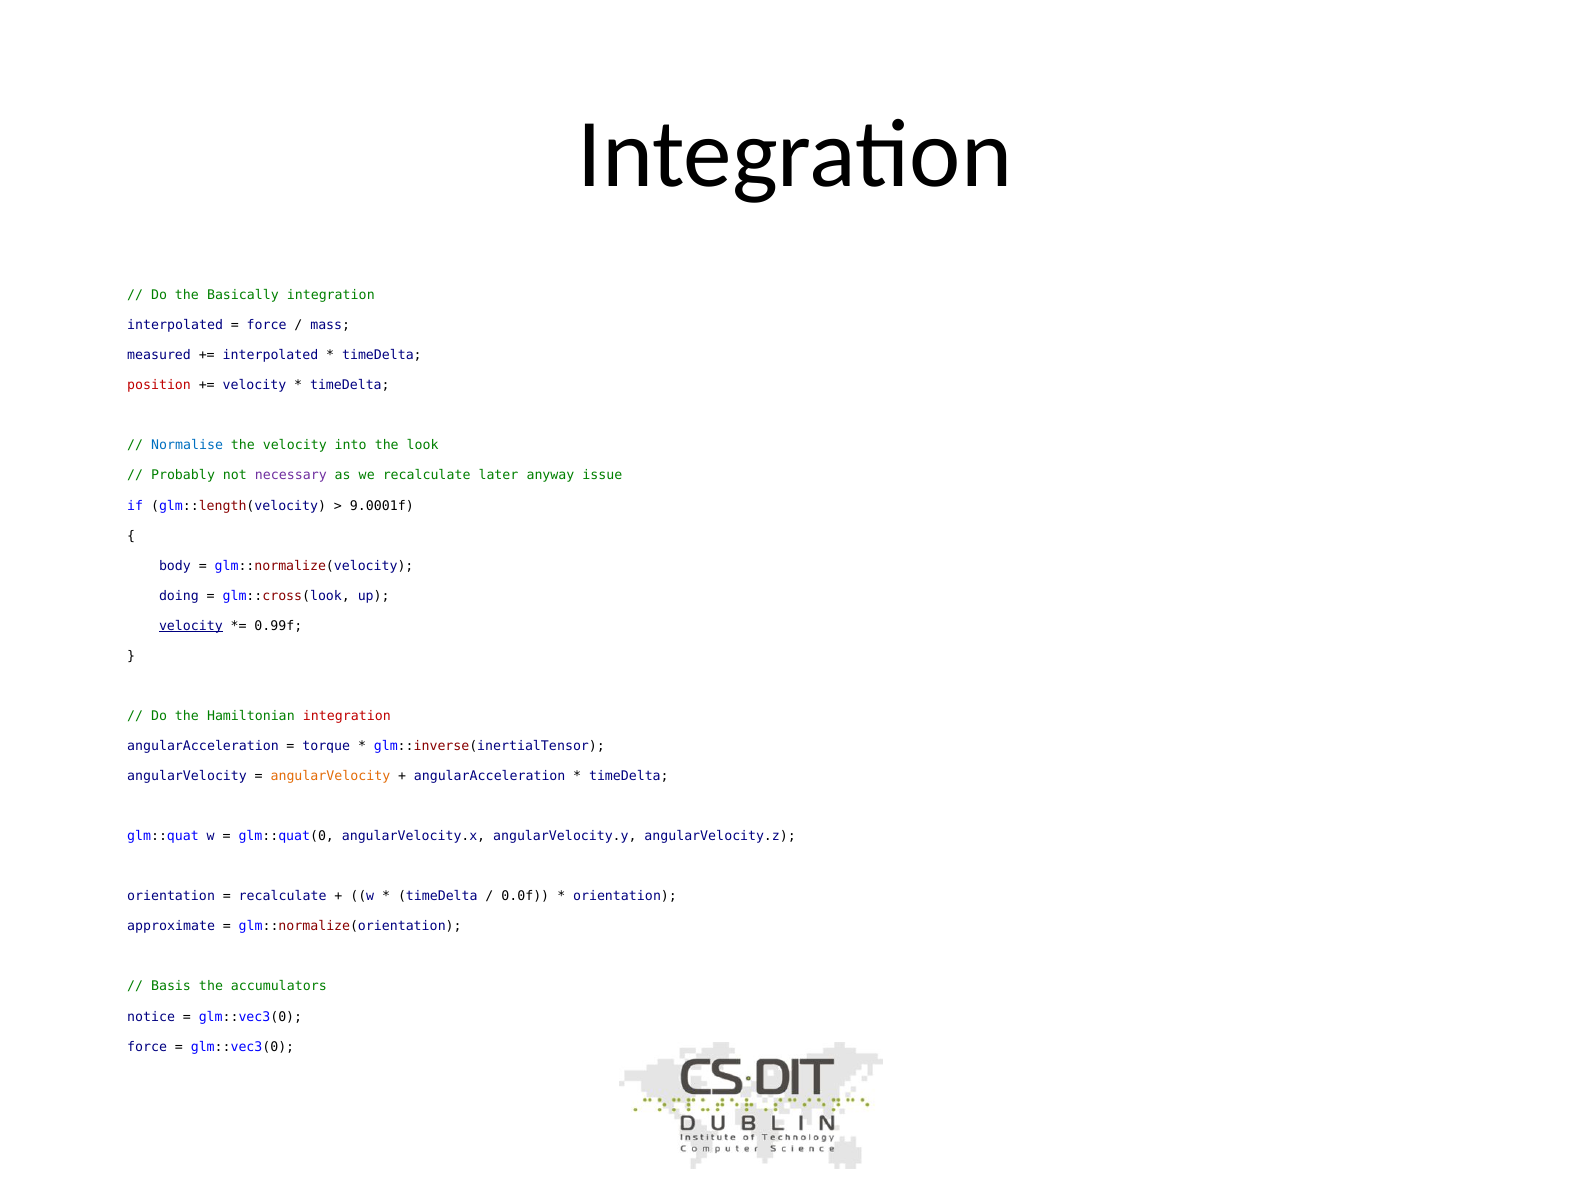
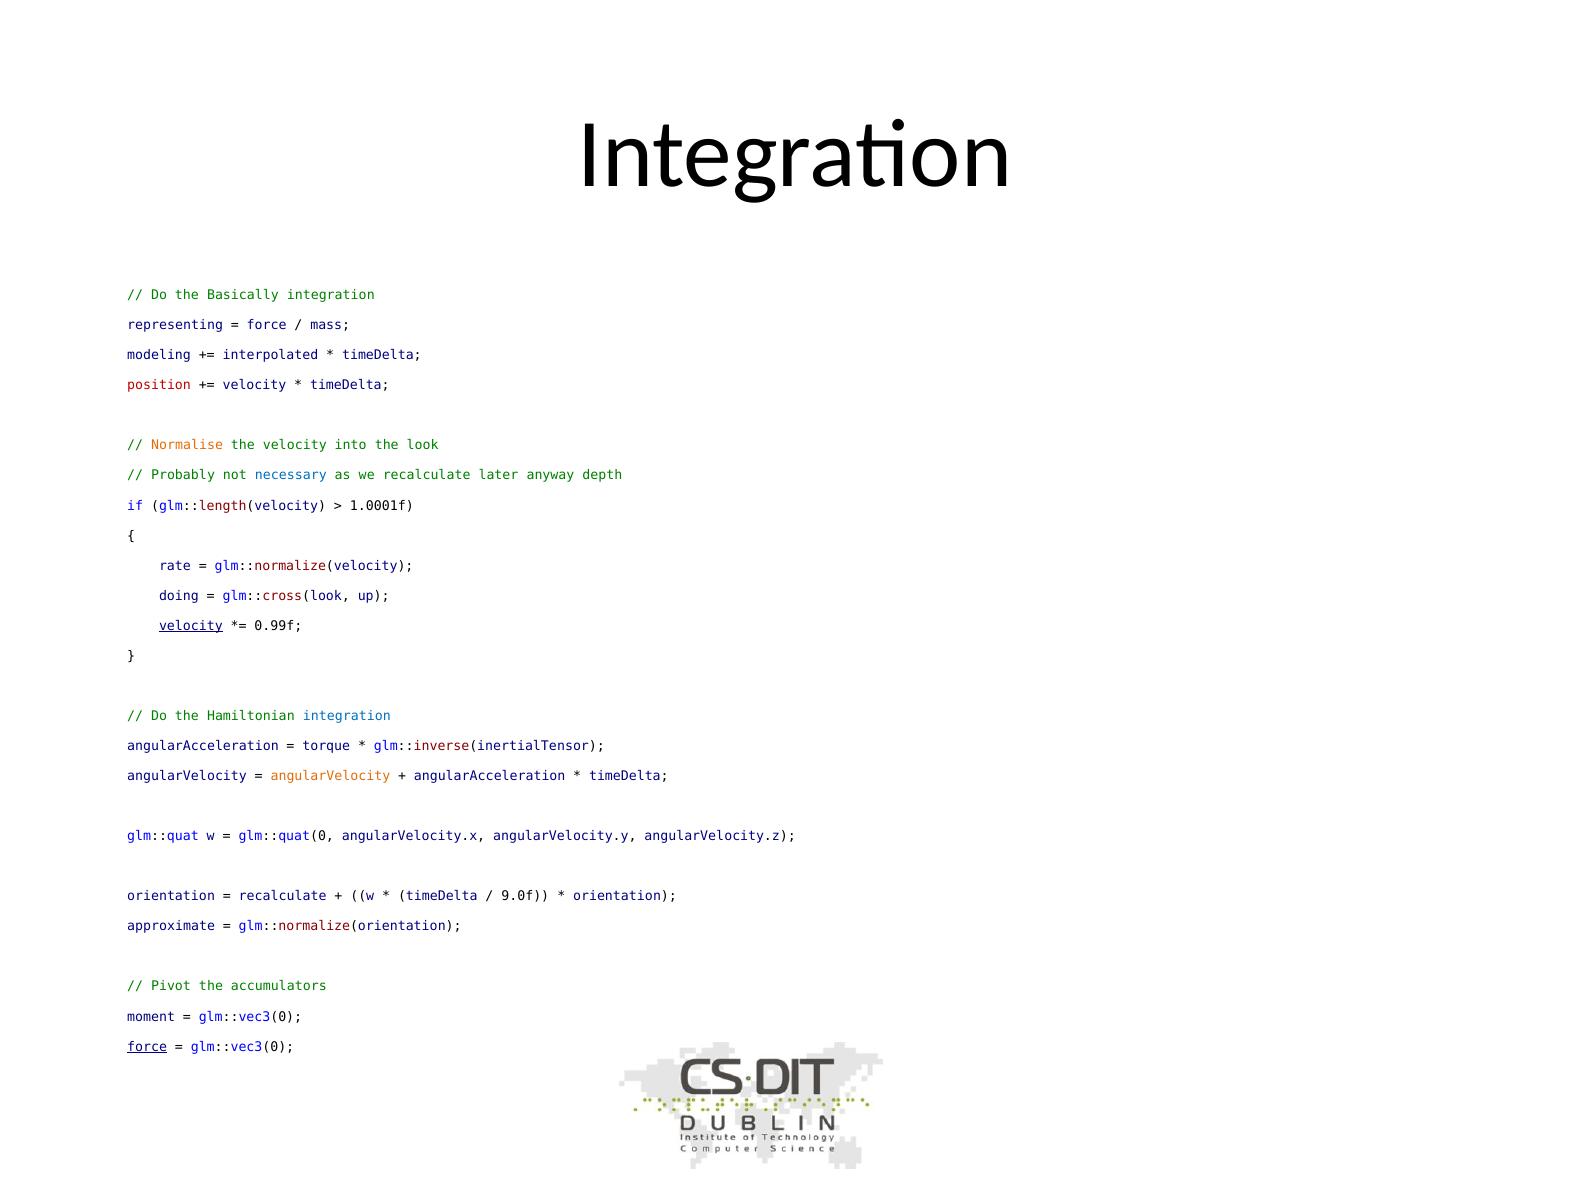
interpolated: interpolated -> representing (175, 325)
measured: measured -> modeling (159, 355)
Normalise colour: blue -> orange (187, 445)
necessary colour: purple -> blue (291, 475)
issue: issue -> depth (602, 475)
9.0001f: 9.0001f -> 1.0001f (382, 505)
body: body -> rate (175, 566)
integration colour: red -> blue (347, 716)
0.0f: 0.0f -> 9.0f (525, 896)
Basis: Basis -> Pivot (171, 986)
notice: notice -> moment (151, 1016)
force underline: none -> present (147, 1046)
